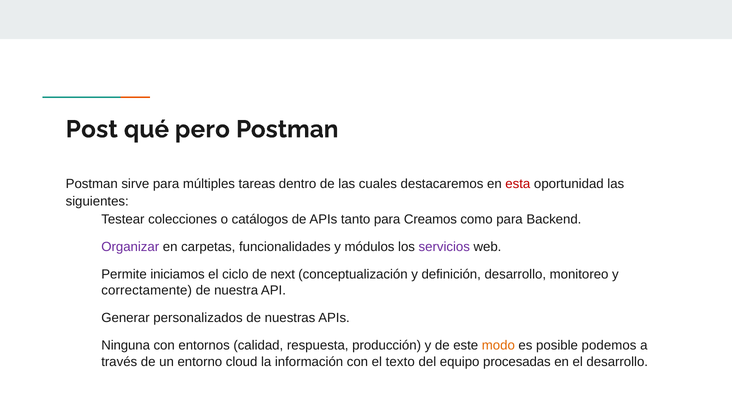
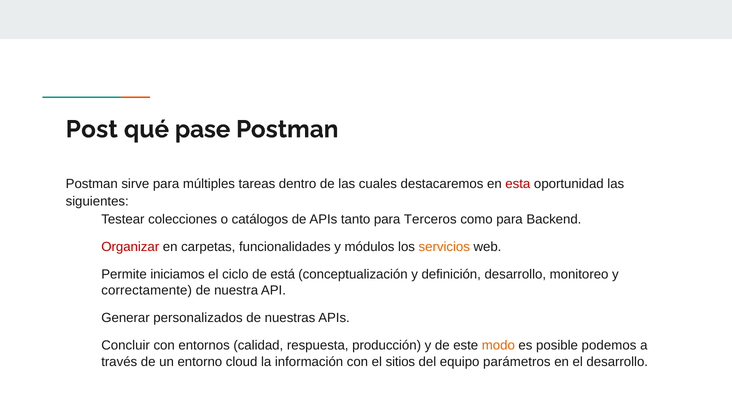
pero: pero -> pase (203, 129)
Creamos: Creamos -> Terceros (430, 219)
Organizar colour: purple -> red (130, 247)
servicios colour: purple -> orange (444, 247)
next: next -> está (283, 274)
Ninguna: Ninguna -> Concluir (126, 345)
texto: texto -> sitios (400, 362)
procesadas: procesadas -> parámetros (517, 362)
